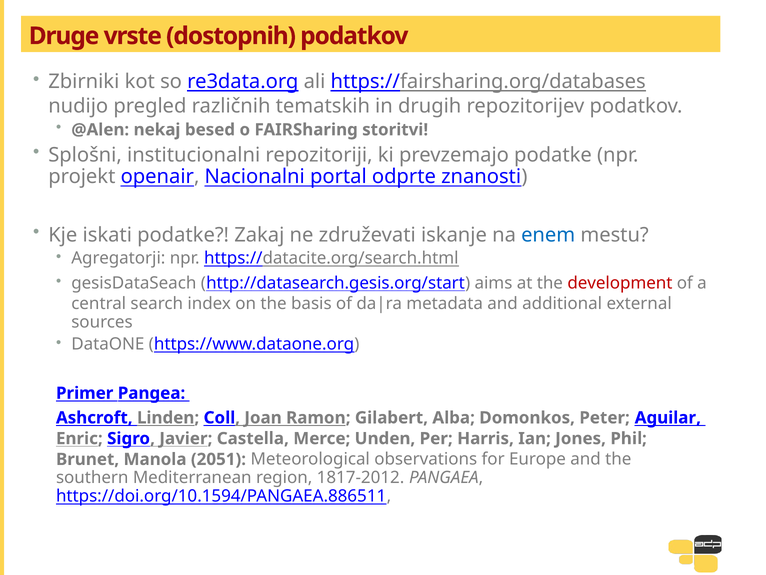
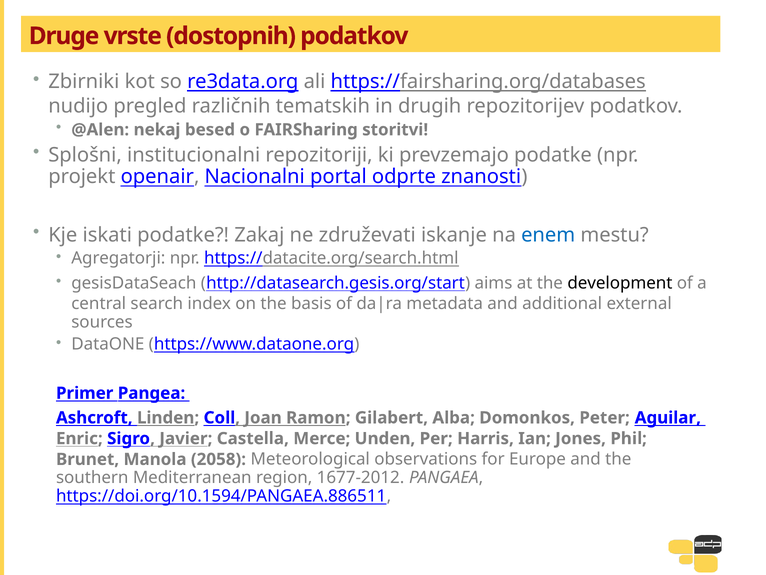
development colour: red -> black (620, 283)
2051: 2051 -> 2058 (218, 459)
1817-2012: 1817-2012 -> 1677-2012 (361, 477)
